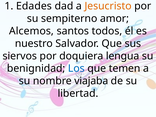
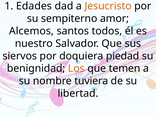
lengua: lengua -> piedad (123, 56)
Los colour: blue -> orange (76, 68)
viajaba: viajaba -> tuviera (91, 81)
